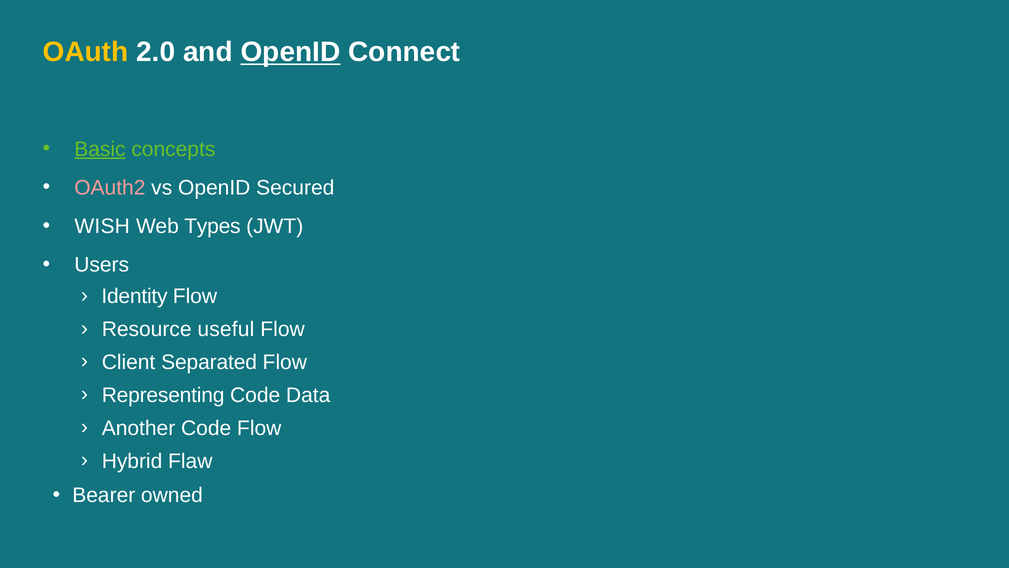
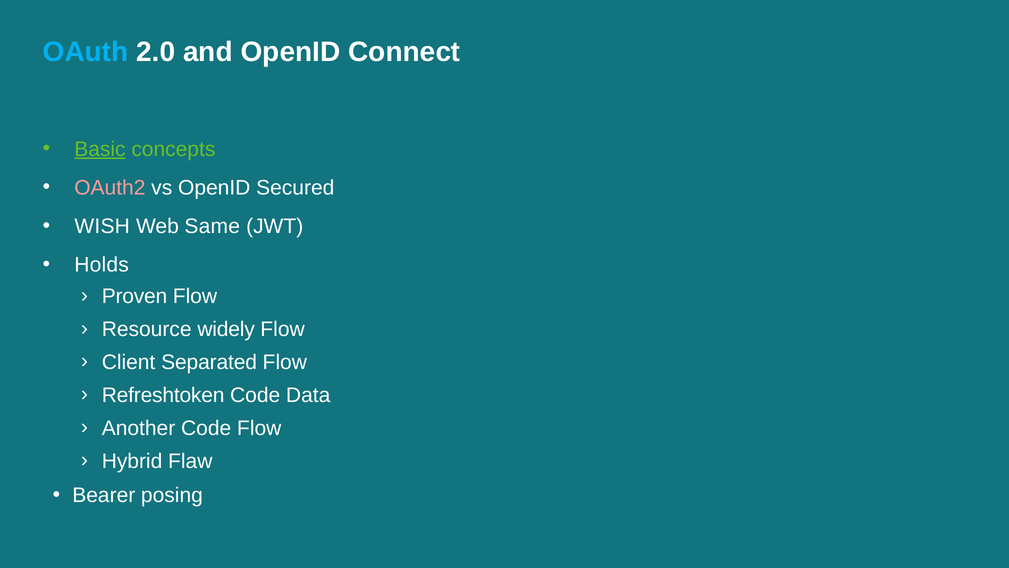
OAuth colour: yellow -> light blue (86, 52)
OpenID underline: present -> none (290, 52)
Types: Types -> Same (212, 226)
Users: Users -> Holds (102, 265)
Identity: Identity -> Proven (135, 296)
useful: useful -> widely (226, 329)
Representing: Representing -> Refreshtoken (163, 395)
owned: owned -> posing (172, 495)
